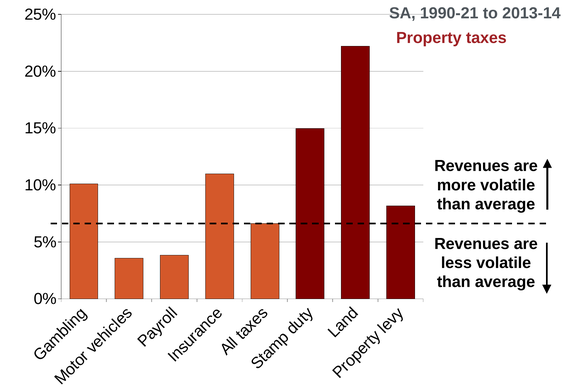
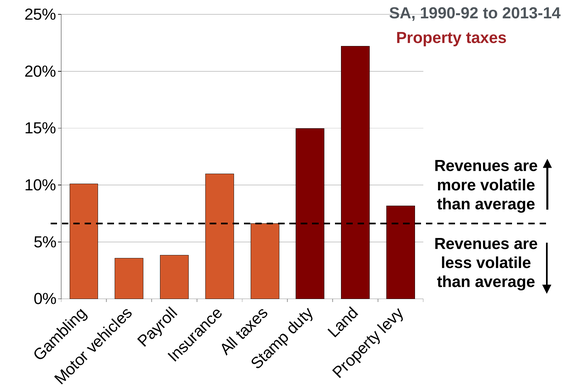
1990-21: 1990-21 -> 1990-92 (449, 13)
